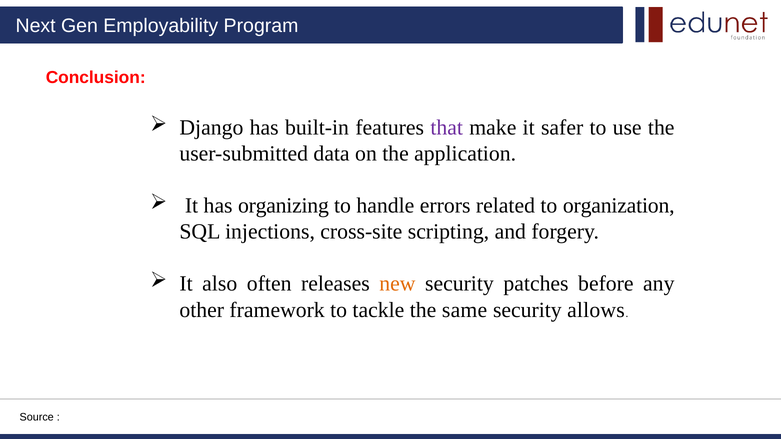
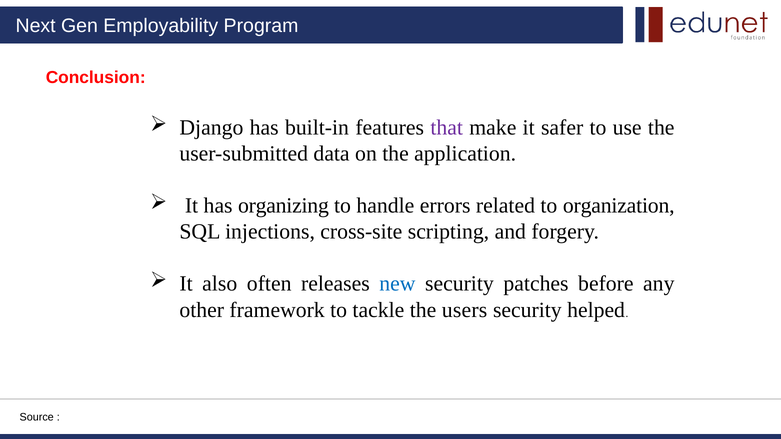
new colour: orange -> blue (397, 284)
same: same -> users (465, 310)
allows: allows -> helped (596, 310)
